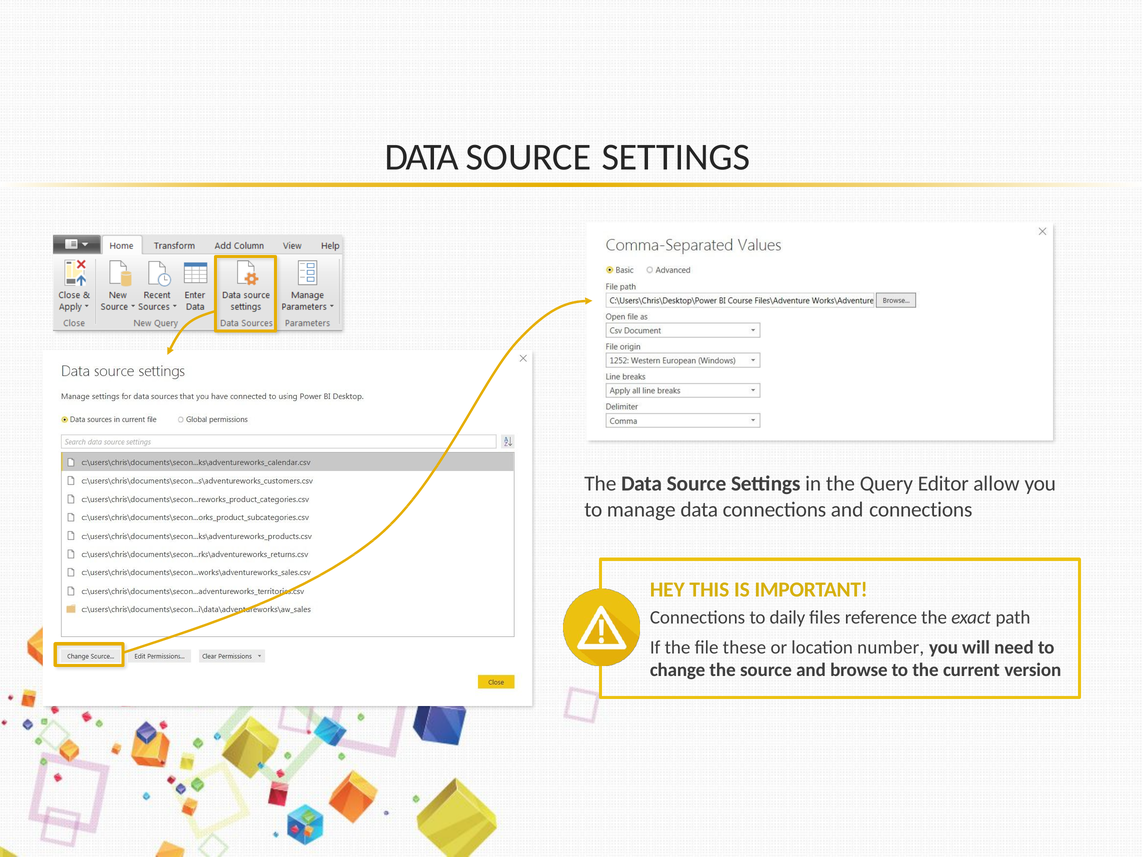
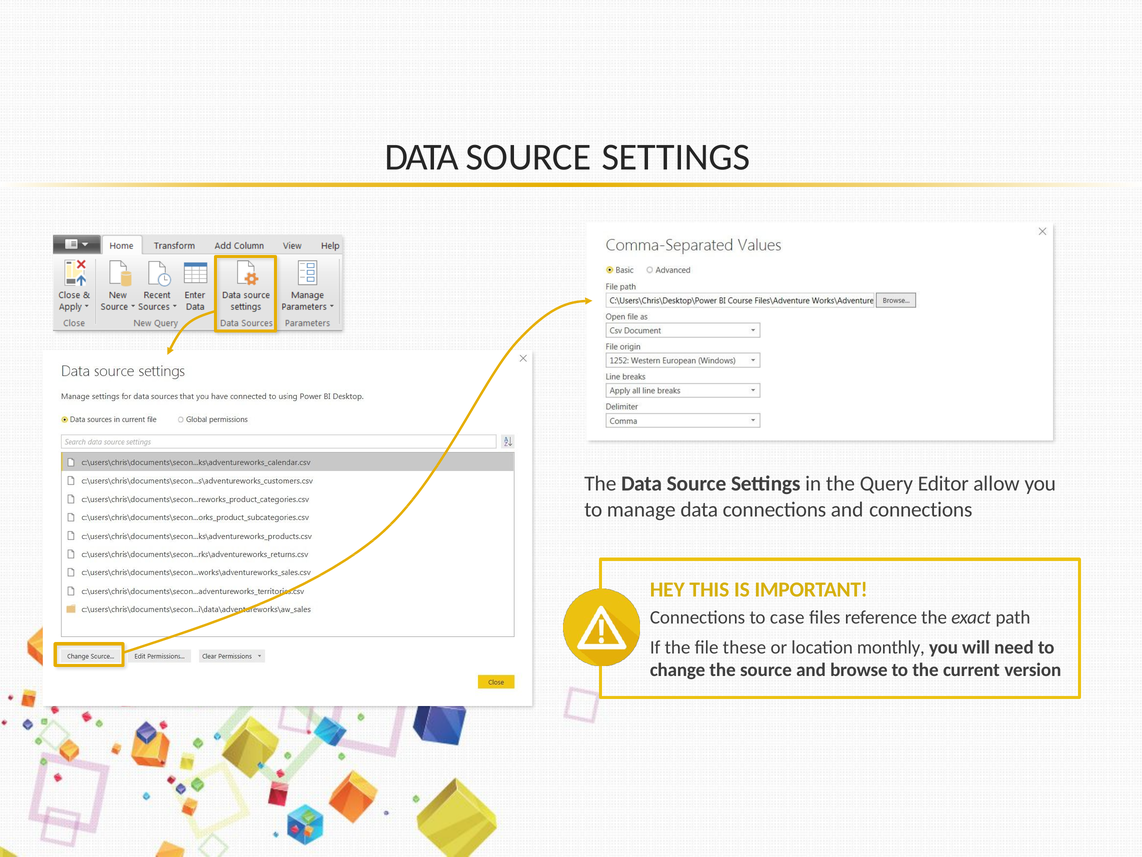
daily: daily -> case (787, 617)
number: number -> monthly (891, 647)
